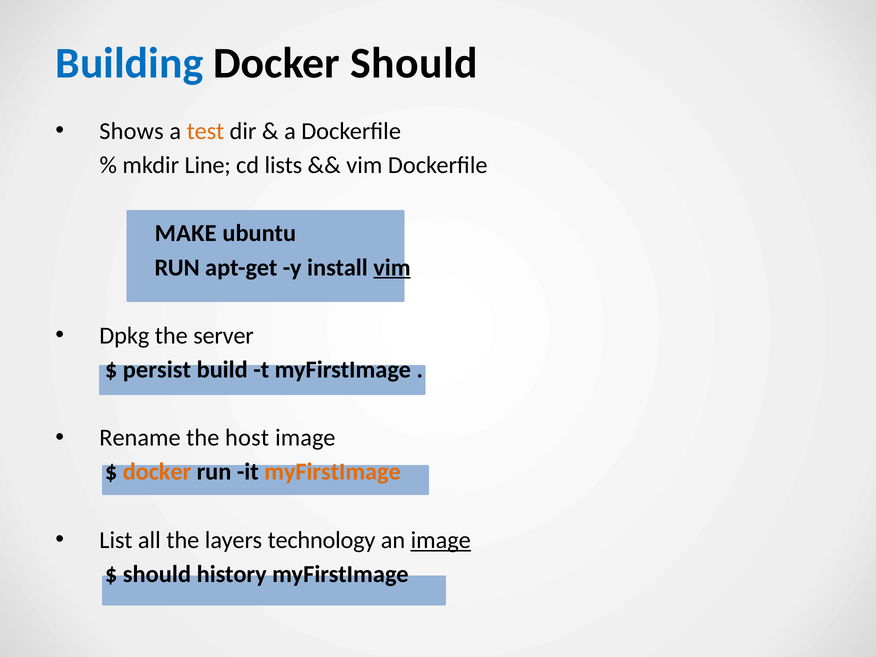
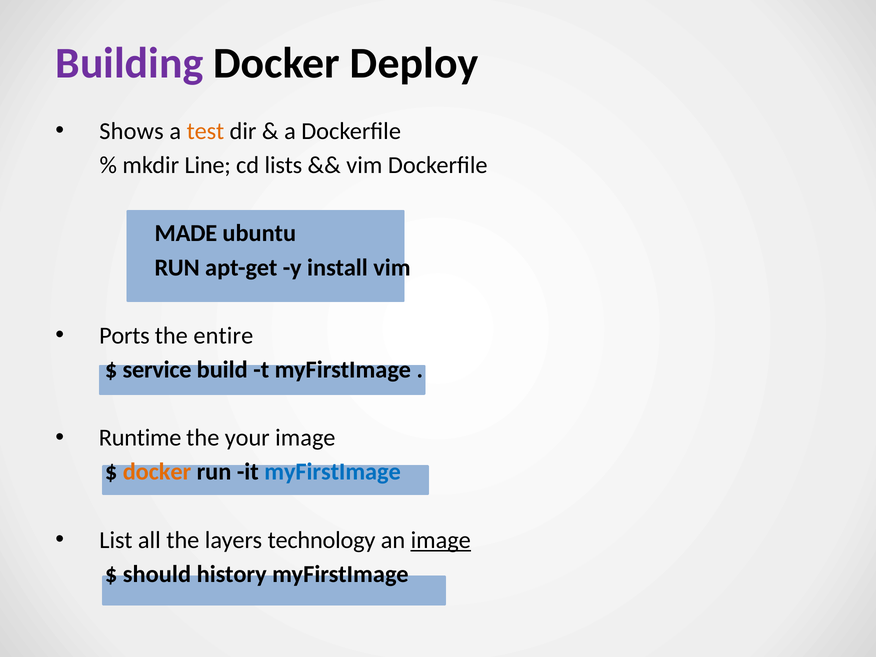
Building colour: blue -> purple (129, 63)
Docker Should: Should -> Deploy (414, 63)
MAKE: MAKE -> MADE (186, 233)
vim underline: present -> none (392, 267)
Dpkg: Dpkg -> Ports (124, 336)
server: server -> entire (223, 336)
persist: persist -> service (157, 370)
Rename: Rename -> Runtime (140, 438)
host: host -> your (247, 438)
myFirstImage colour: orange -> blue (333, 472)
